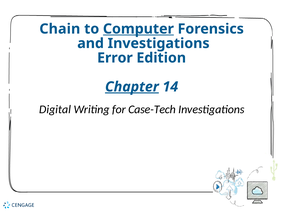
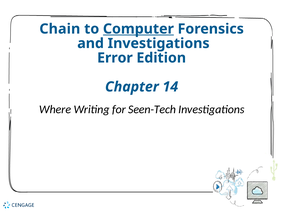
Chapter underline: present -> none (132, 87)
Digital: Digital -> Where (55, 109)
Case-Tech: Case-Tech -> Seen-Tech (152, 109)
